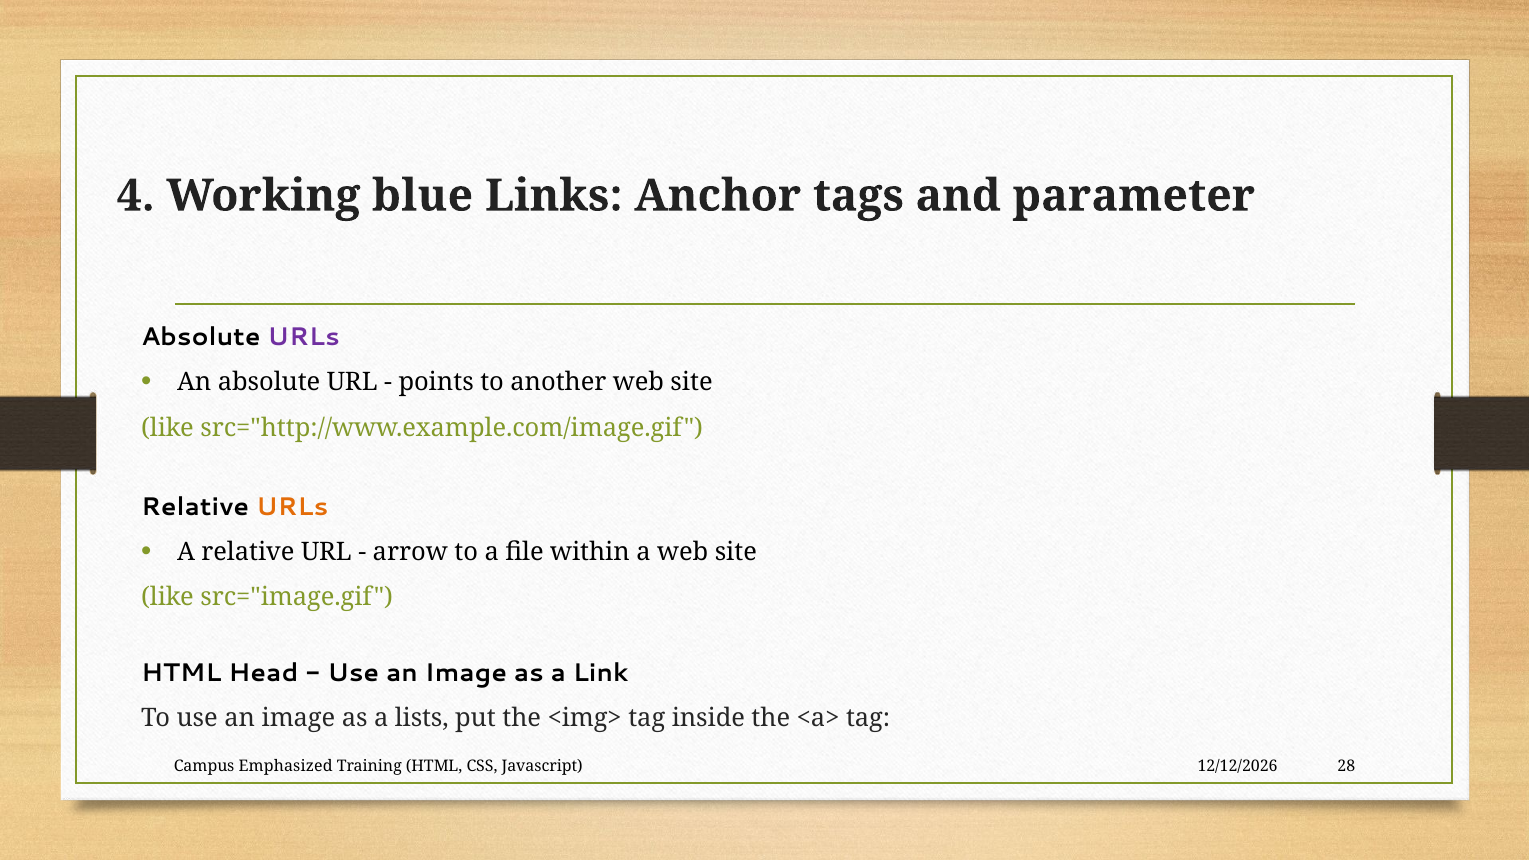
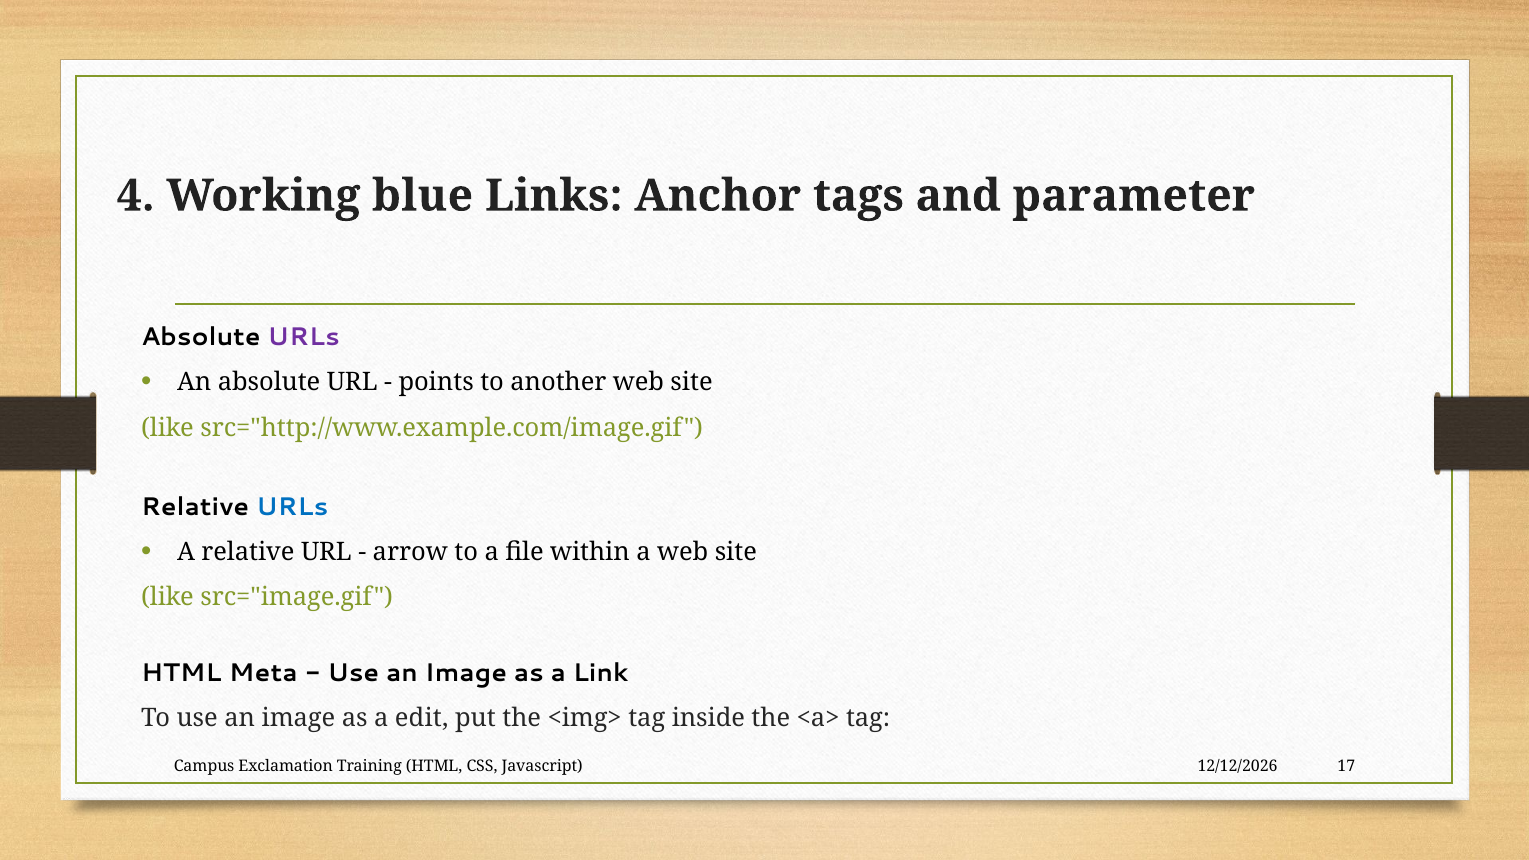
URLs colour: orange -> blue (292, 507)
Head: Head -> Meta (263, 673)
lists: lists -> edit (422, 719)
Emphasized: Emphasized -> Exclamation (286, 766)
28: 28 -> 17 (1346, 766)
